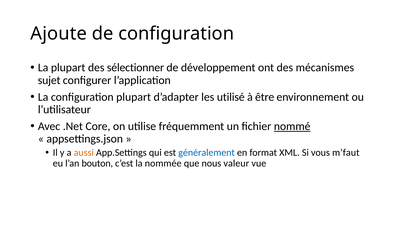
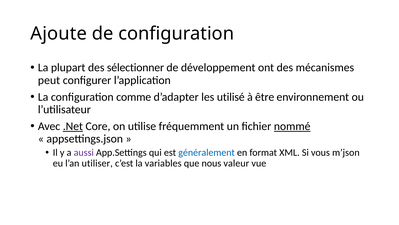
sujet: sujet -> peut (49, 80)
configuration plupart: plupart -> comme (134, 97)
.Net underline: none -> present (73, 126)
aussi colour: orange -> purple (84, 152)
m’faut: m’faut -> m’json (346, 152)
bouton: bouton -> utiliser (97, 163)
nommée: nommée -> variables (163, 163)
